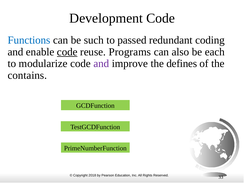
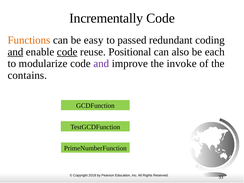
Development: Development -> Incrementally (106, 18)
Functions colour: blue -> orange (29, 40)
such: such -> easy (94, 40)
and underline: none -> present (15, 52)
Programs: Programs -> Positional (130, 52)
defines: defines -> invoke (182, 64)
